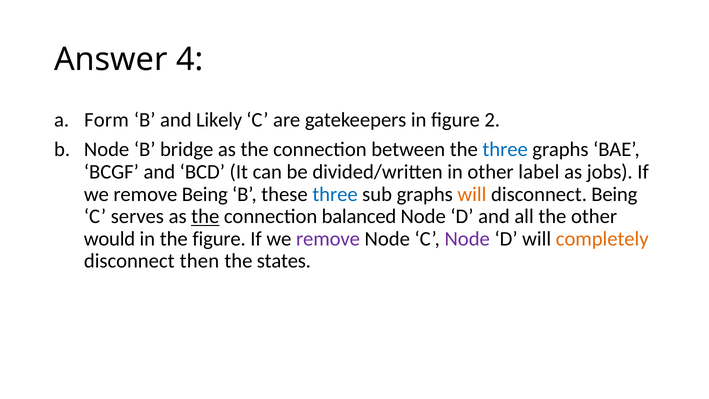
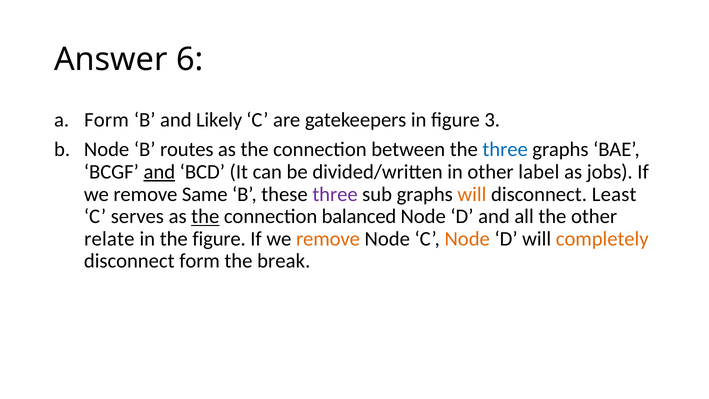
4: 4 -> 6 (190, 60)
2: 2 -> 3 (492, 120)
bridge: bridge -> routes (187, 150)
and underline: none -> present (159, 172)
remove Being: Being -> Same (205, 194)
three colour: blue -> purple (335, 194)
disconnect Being: Being -> Least (614, 194)
would: would -> relate (109, 239)
remove colour: purple -> orange (328, 239)
Node colour: purple -> orange (467, 239)
disconnect then: then -> form (200, 261)
states: states -> break (284, 261)
